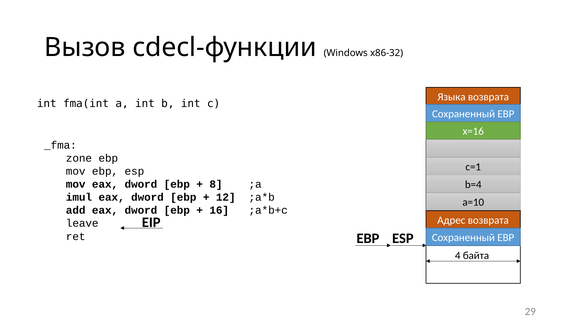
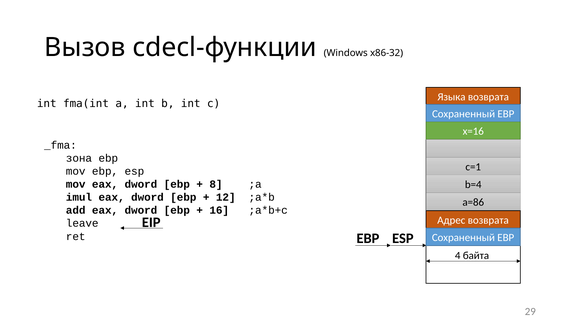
zone: zone -> зона (79, 158)
a=10: a=10 -> a=86 (473, 202)
